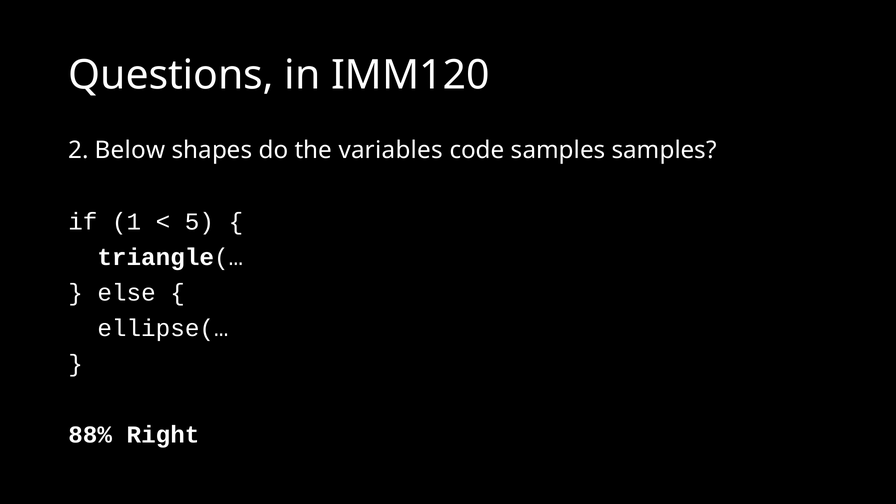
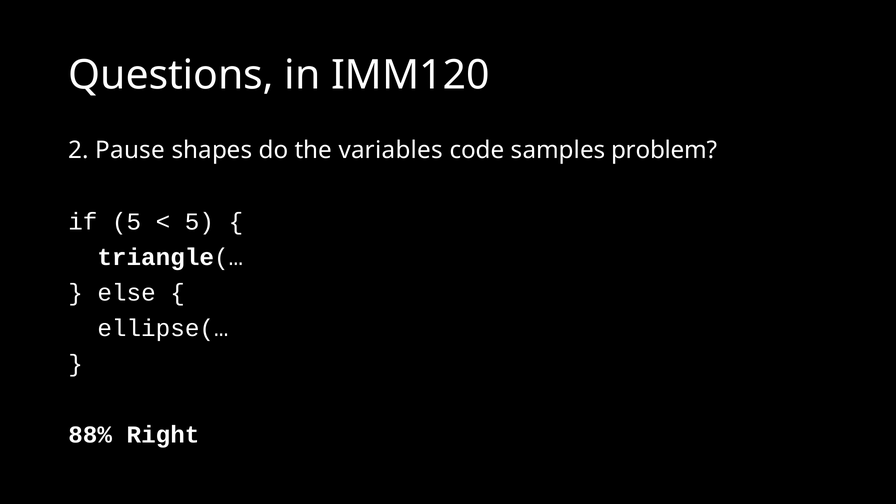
Below: Below -> Pause (130, 150)
samples samples: samples -> problem (664, 150)
if 1: 1 -> 5 (127, 222)
